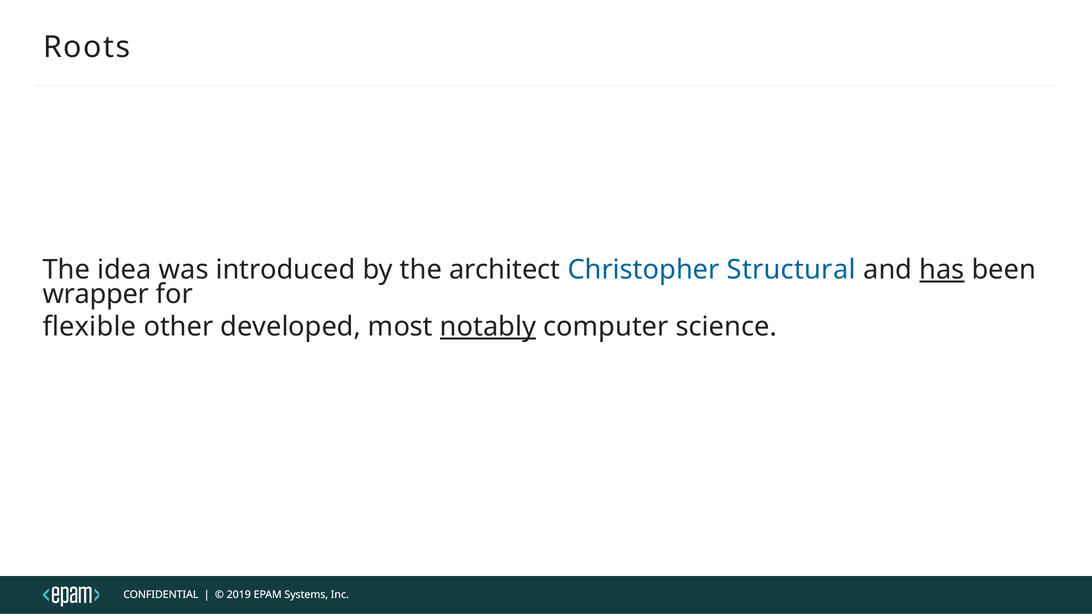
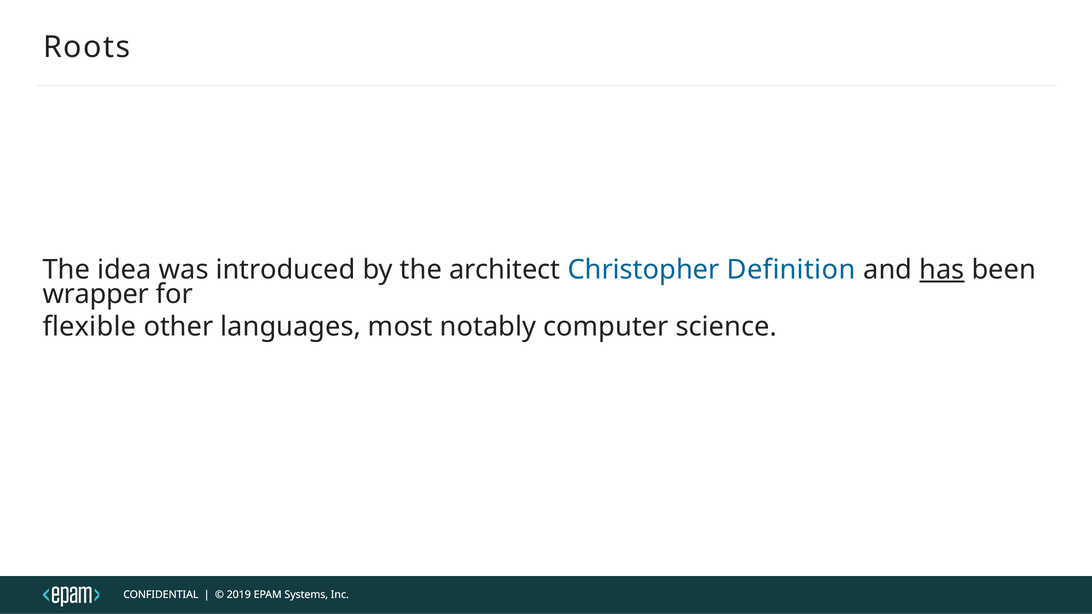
Structural: Structural -> Definition (791, 270)
developed: developed -> languages (291, 327)
notably underline: present -> none (488, 327)
